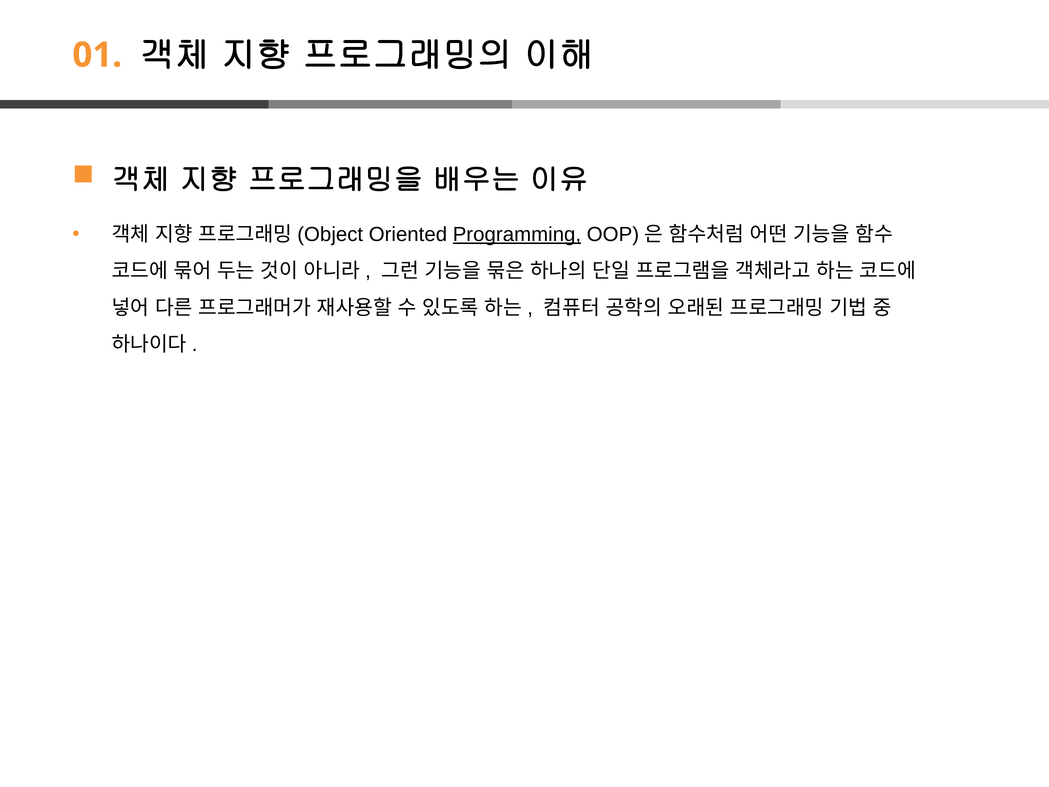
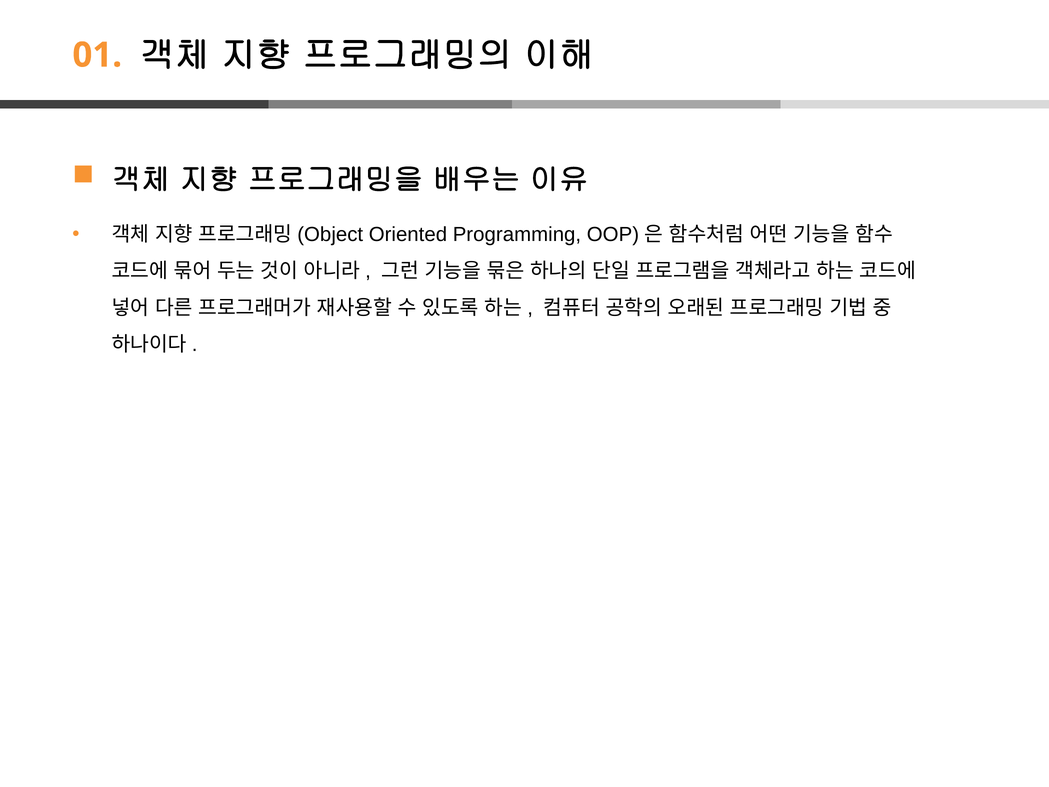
Programming underline: present -> none (517, 234)
